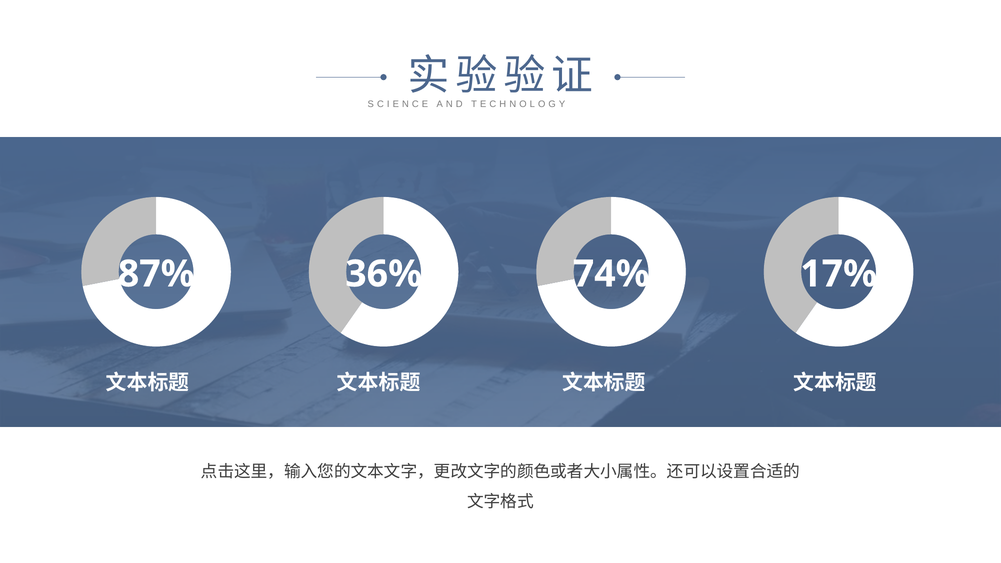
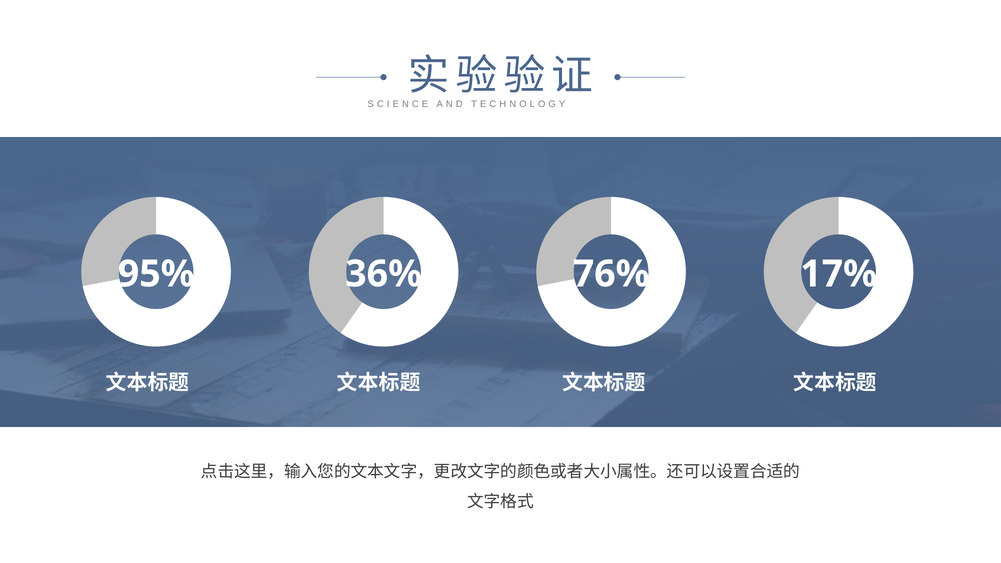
87%: 87% -> 95% (156, 274)
74%: 74% -> 76% (611, 274)
